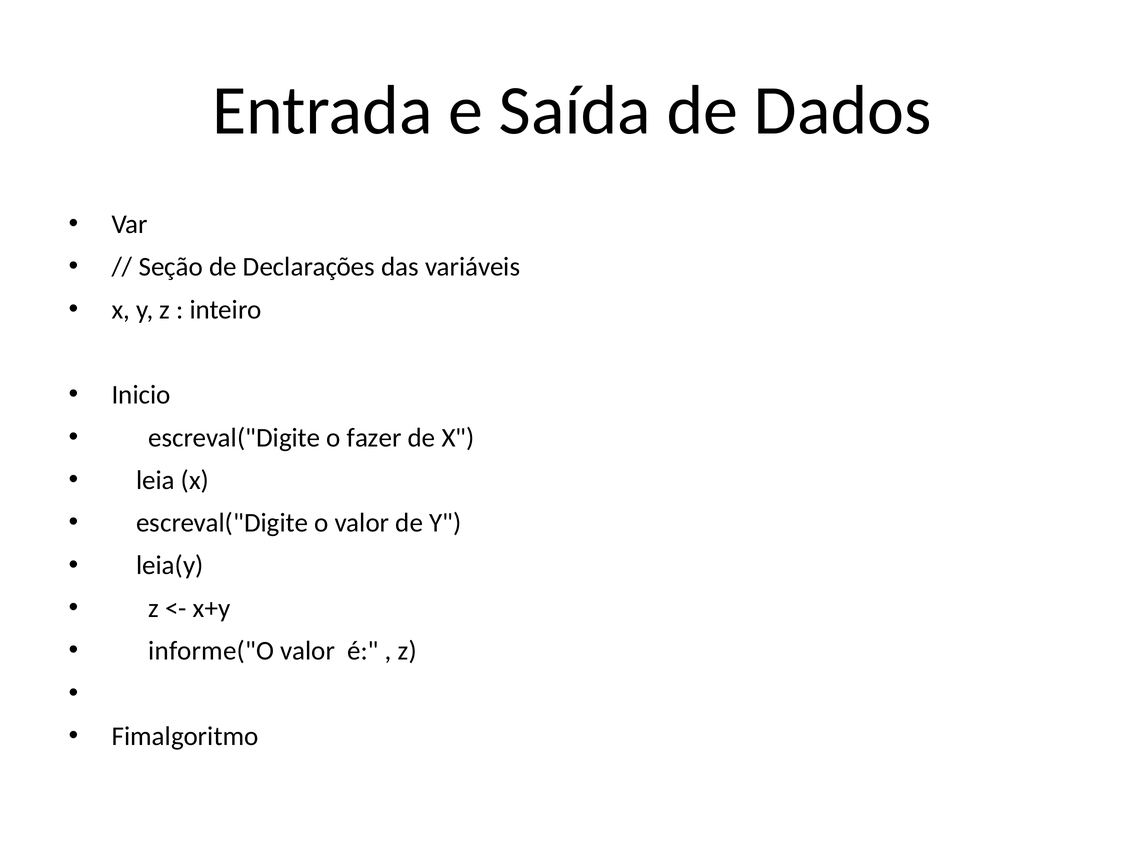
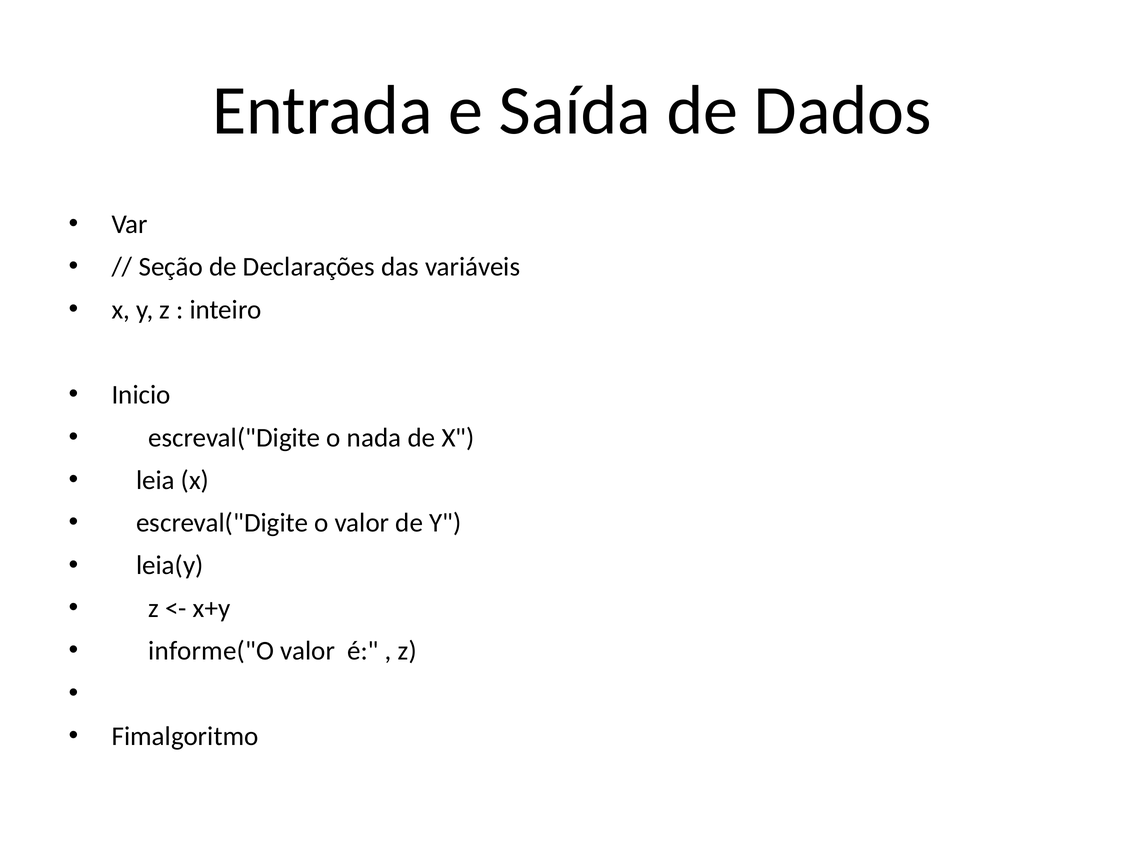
fazer: fazer -> nada (374, 437)
